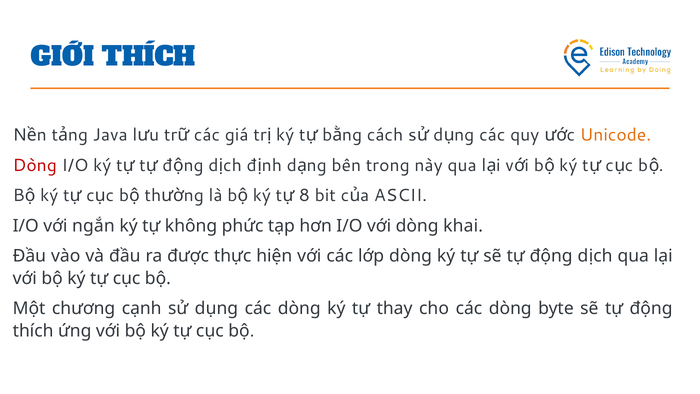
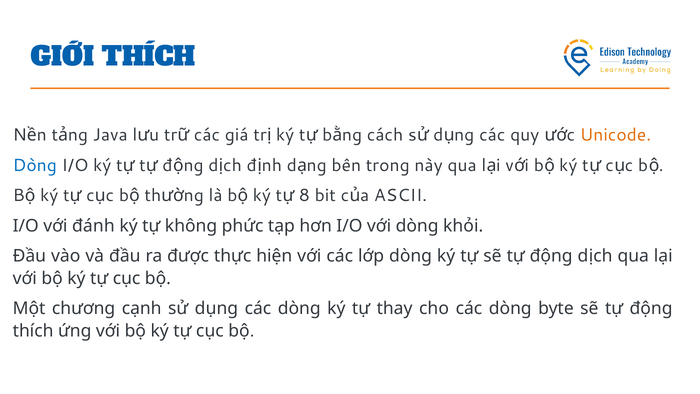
Dòng colour: red -> blue (35, 165)
ngắn: ngắn -> đánh (93, 226)
khai: khai -> khỏi (463, 226)
